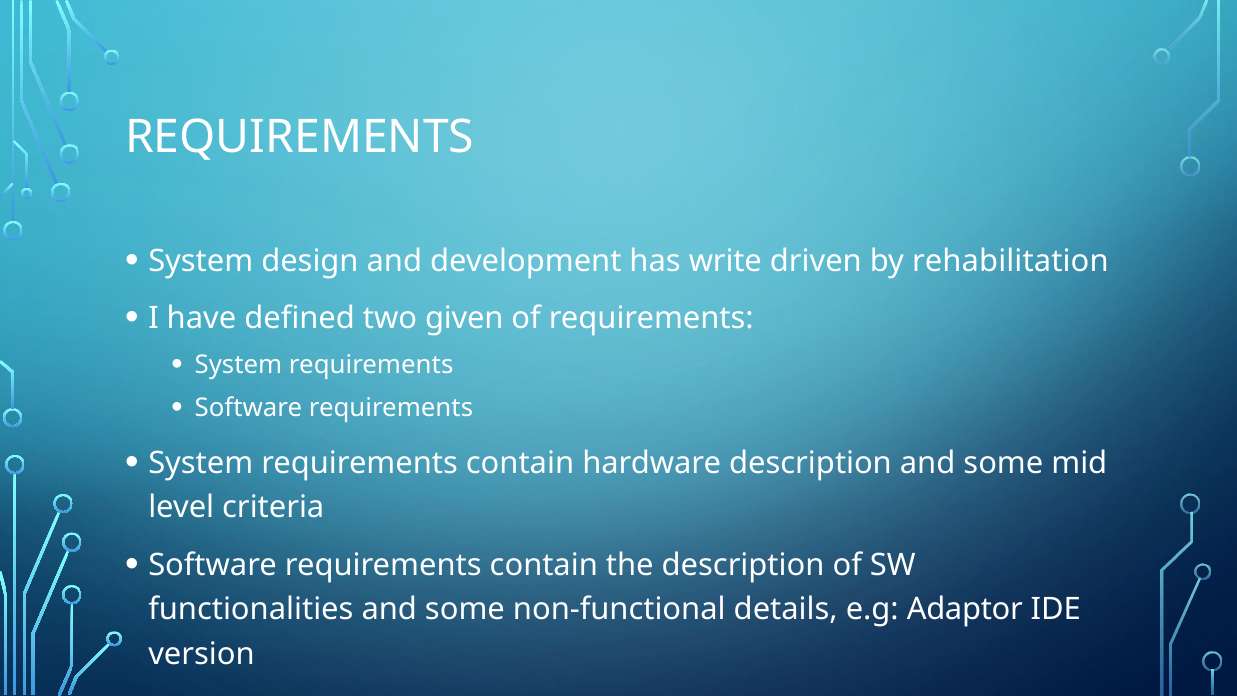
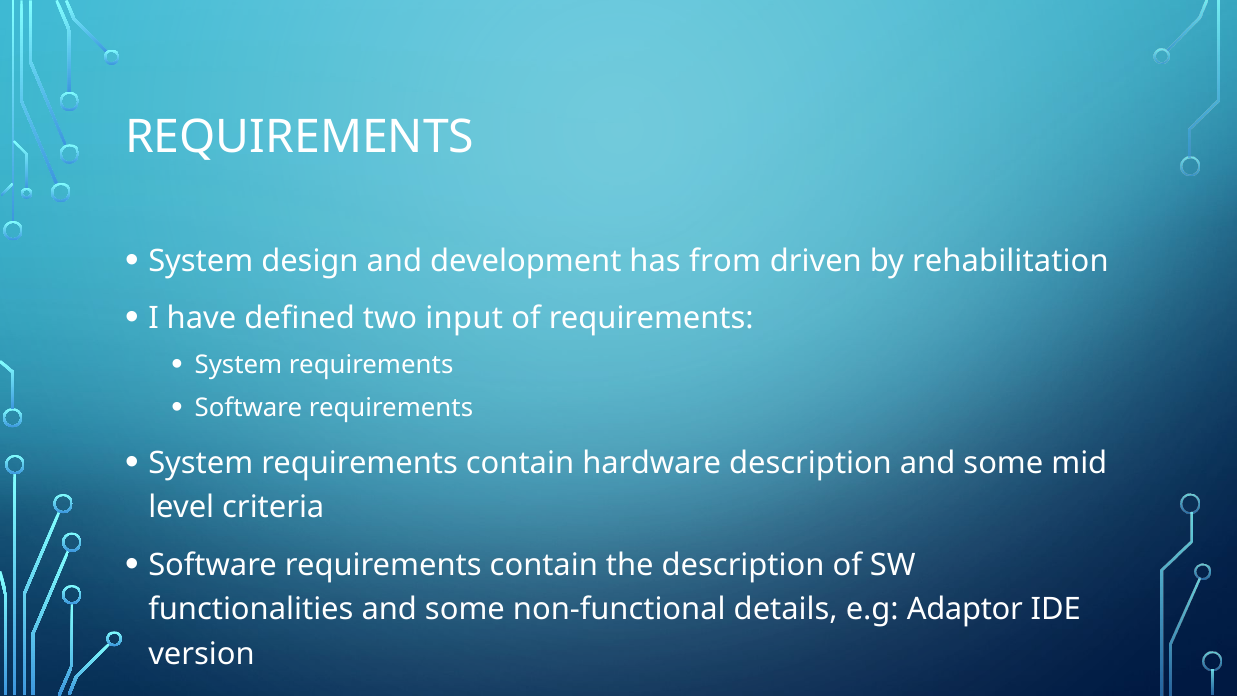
write: write -> from (725, 261)
given: given -> input (464, 318)
